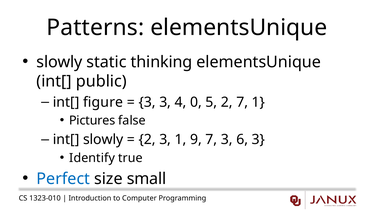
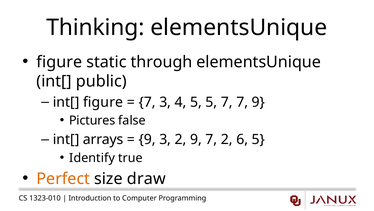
Patterns: Patterns -> Thinking (95, 28)
slowly: slowly -> figure (59, 62)
thinking: thinking -> through (162, 62)
3: 3 -> 7 (147, 102)
4 0: 0 -> 5 (196, 102)
5 2: 2 -> 7 (227, 102)
7 1: 1 -> 9 (258, 102)
int[ slowly: slowly -> arrays (103, 139)
2: 2 -> 9 (147, 139)
3 1: 1 -> 2 (181, 139)
7 3: 3 -> 2 (227, 139)
6 3: 3 -> 5 (258, 139)
Perfect colour: blue -> orange (63, 178)
small: small -> draw (146, 178)
